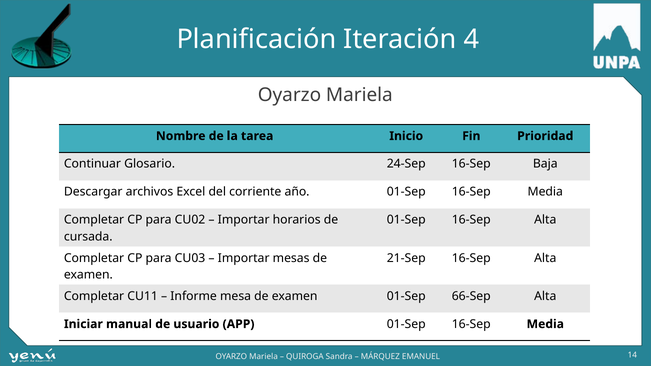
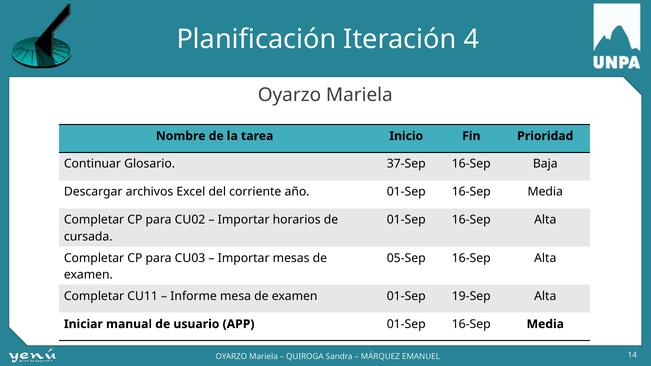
24-Sep: 24-Sep -> 37-Sep (406, 164)
21-Sep: 21-Sep -> 05-Sep (406, 258)
66-Sep: 66-Sep -> 19-Sep (471, 296)
